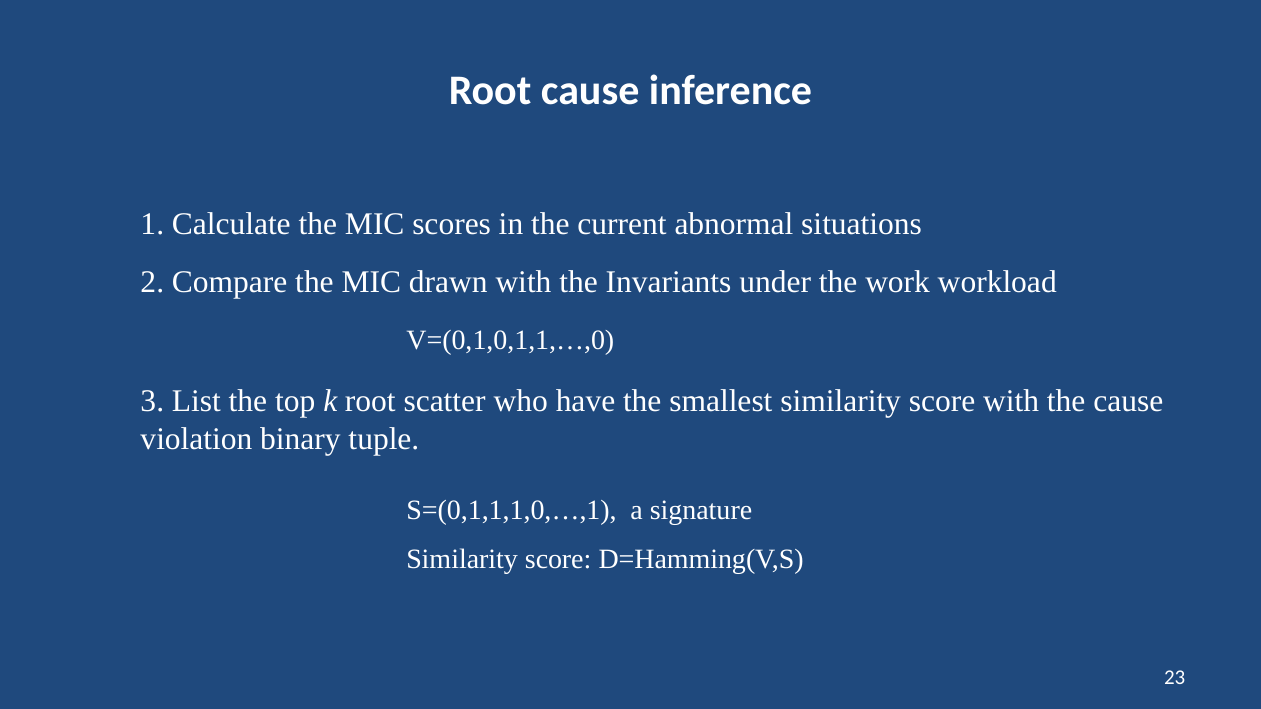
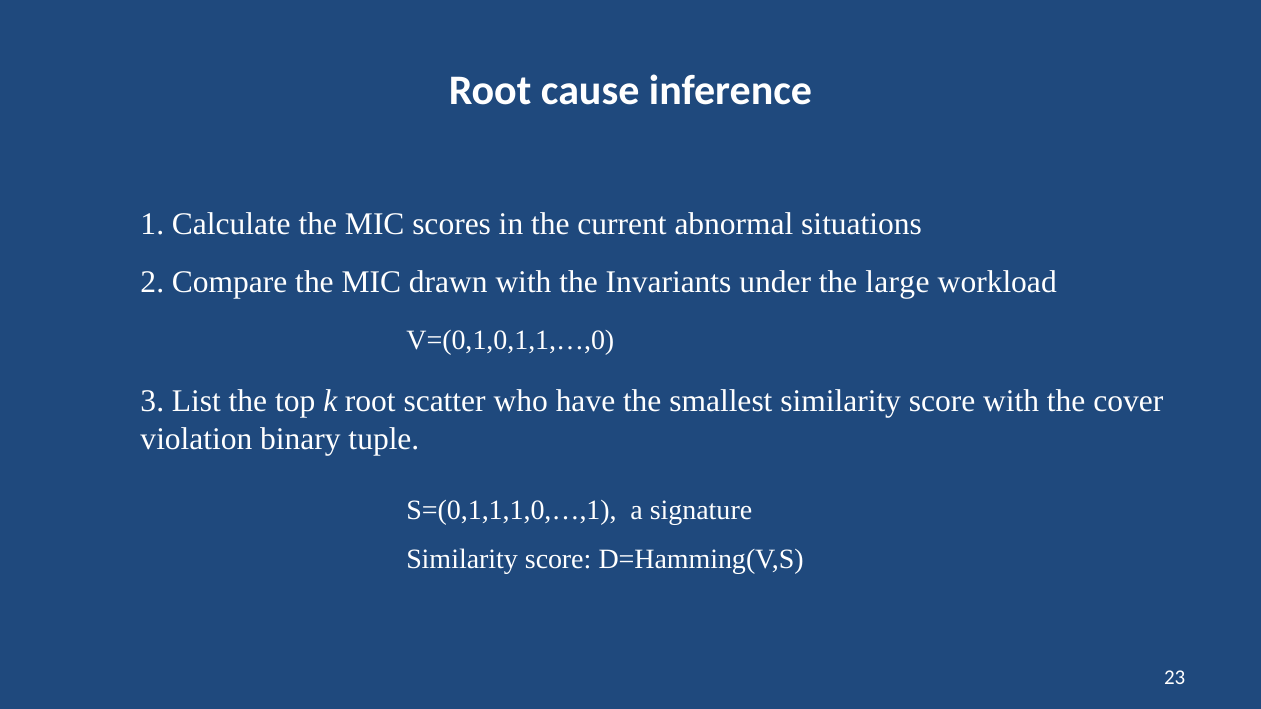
work: work -> large (897, 282)
the cause: cause -> cover (1128, 402)
